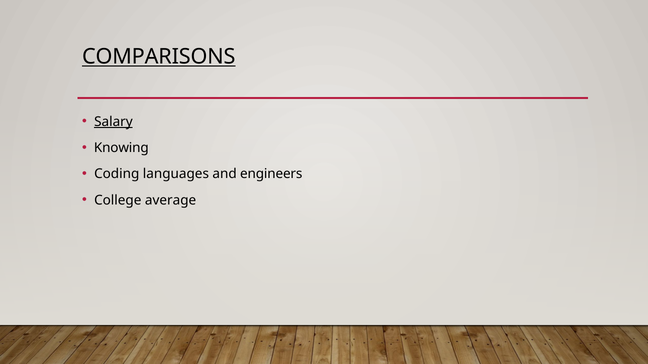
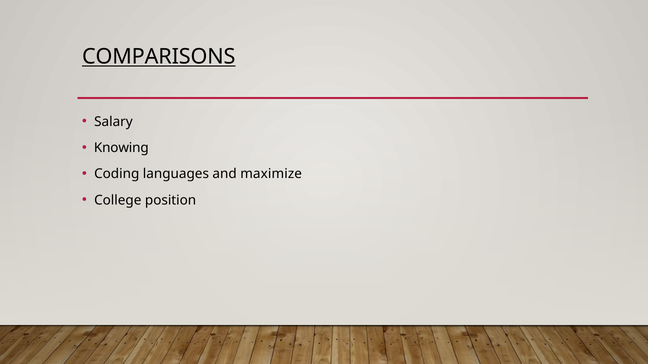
Salary underline: present -> none (113, 122)
engineers: engineers -> maximize (271, 174)
average: average -> position (171, 200)
